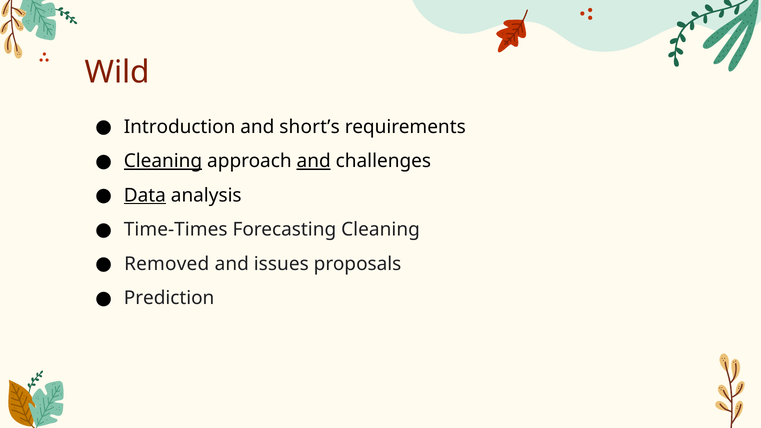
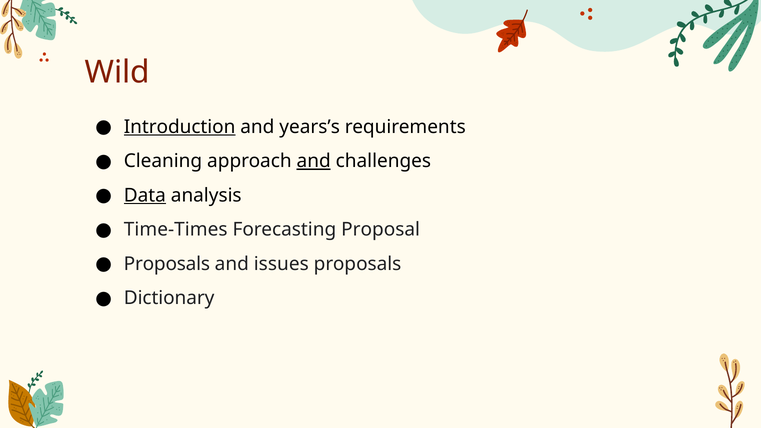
Introduction underline: none -> present (180, 127)
short’s: short’s -> years’s (310, 127)
Cleaning underline: present -> none (163, 161)
Forecasting Cleaning: Cleaning -> Proposal (381, 230)
Removed: Removed -> Proposals (167, 264)
Prediction: Prediction -> Dictionary (169, 298)
